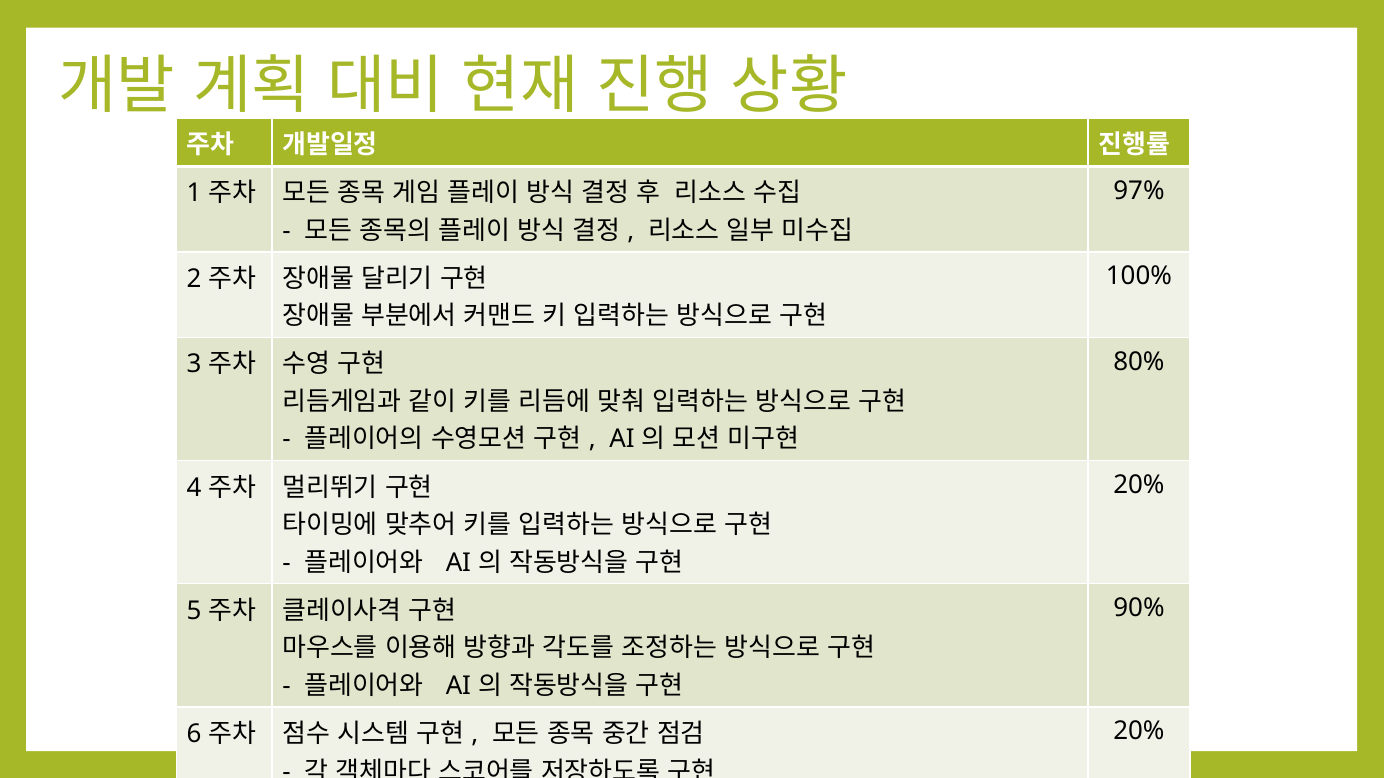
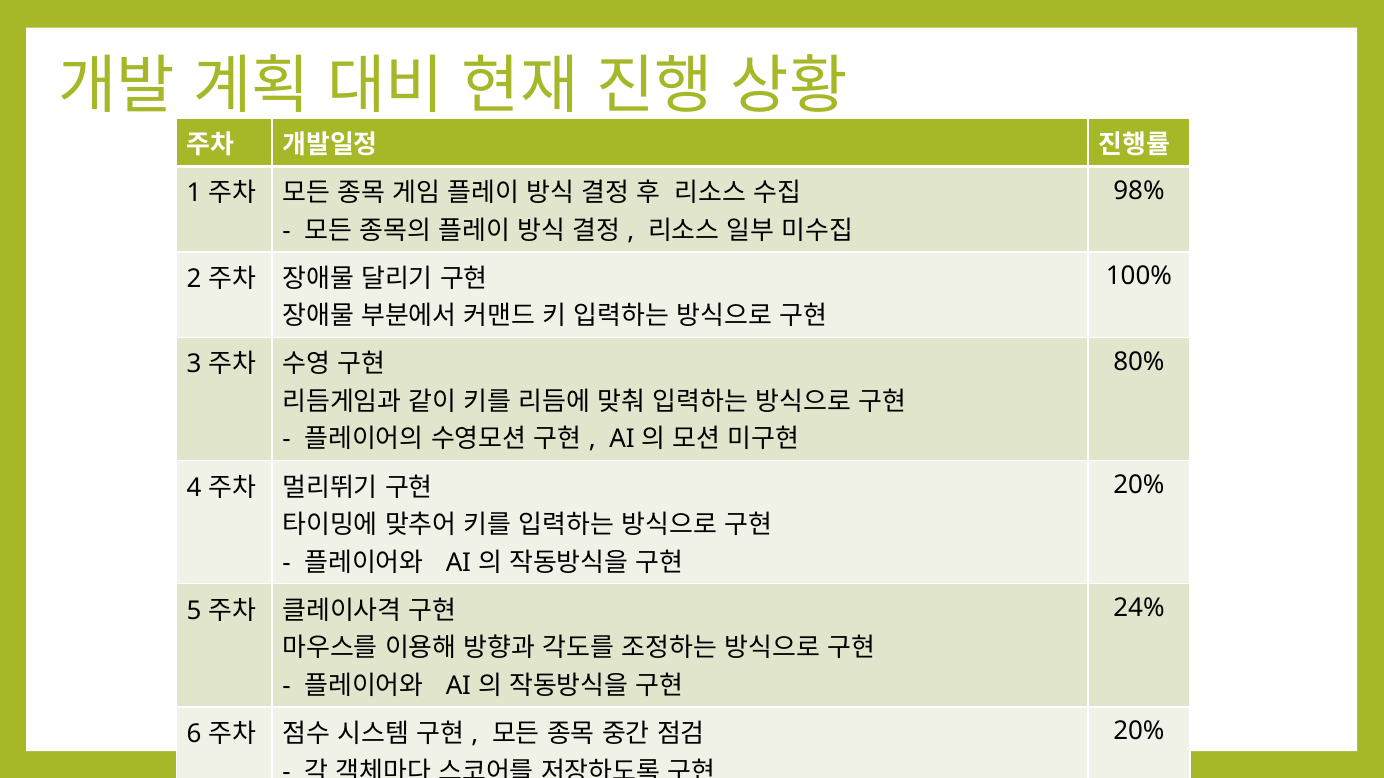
97%: 97% -> 98% (1139, 191)
90%: 90% -> 24% (1139, 609)
